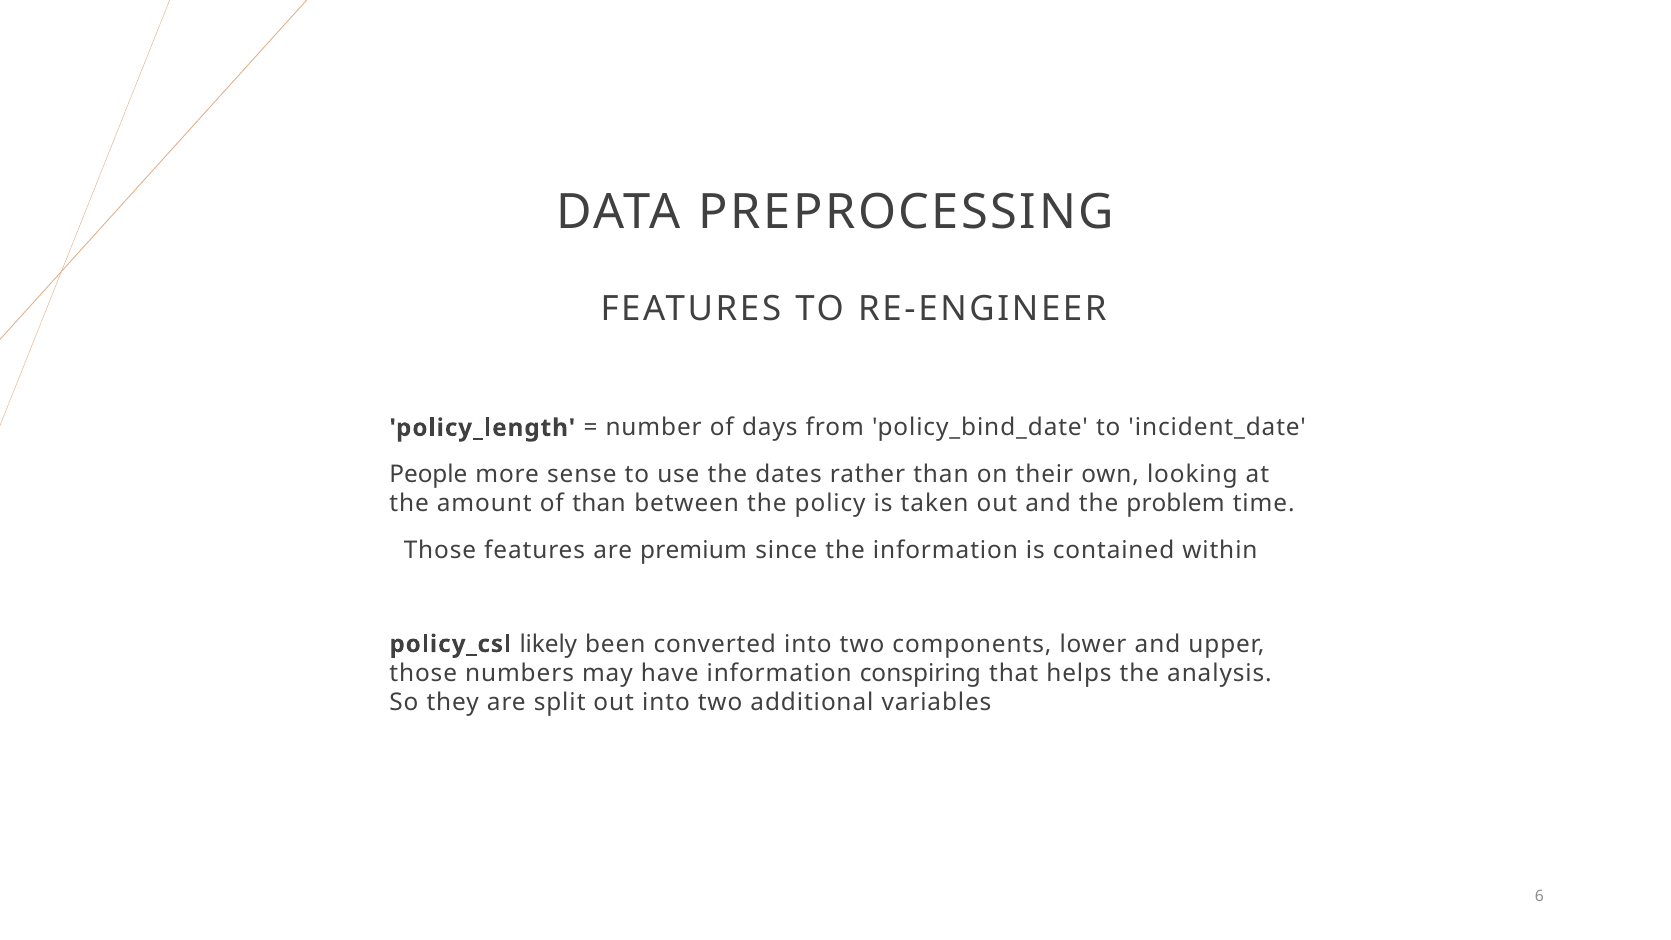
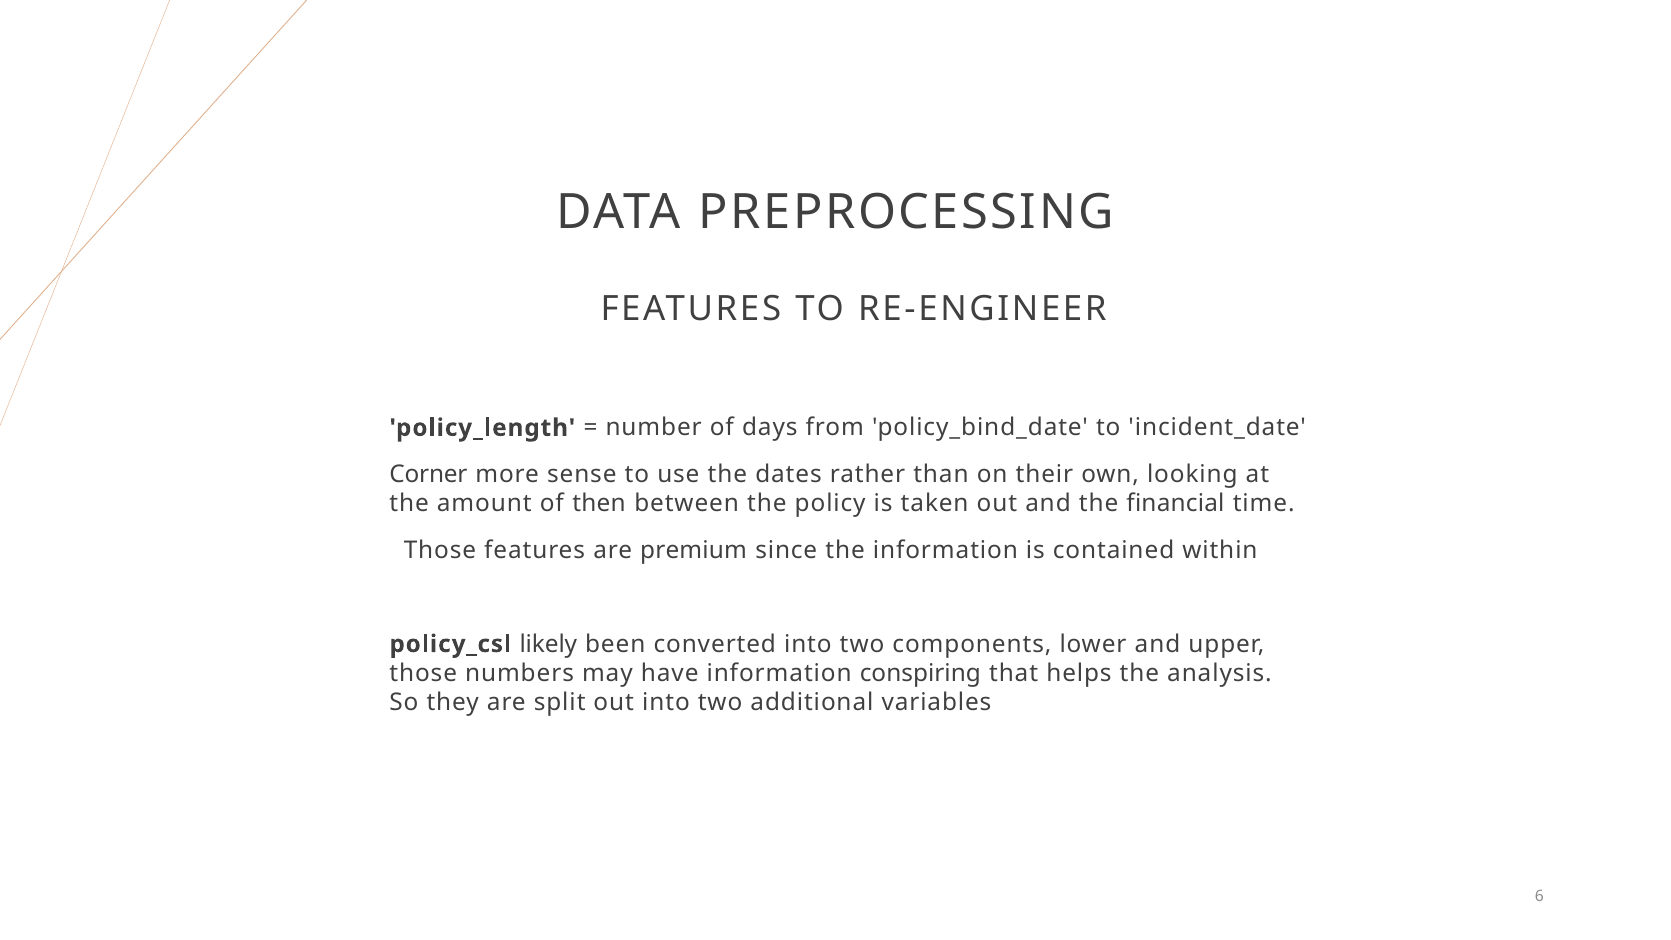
People: People -> Corner (428, 475)
of than: than -> then (599, 504)
problem: problem -> financial (1175, 504)
